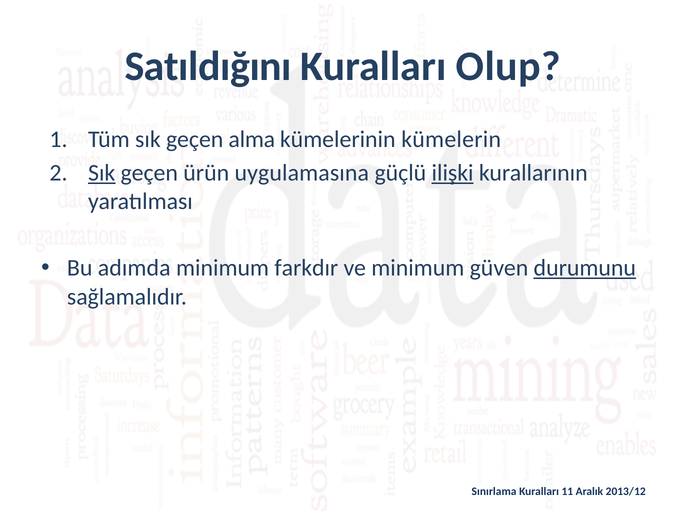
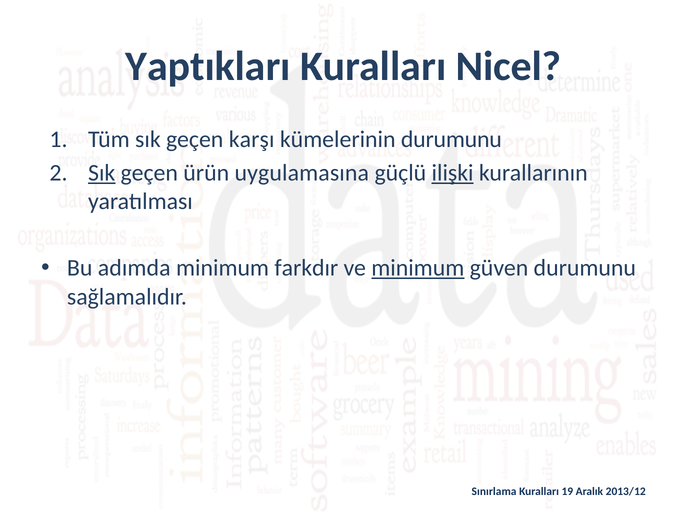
Satıldığını: Satıldığını -> Yaptıkları (208, 67)
Olup: Olup -> Nicel (508, 67)
alma: alma -> karşı (252, 140)
kümelerinin kümelerin: kümelerin -> durumunu (451, 140)
minimum underline: none -> present (418, 268)
durumunu underline: present -> none (585, 268)
11: 11 -> 19 (567, 492)
